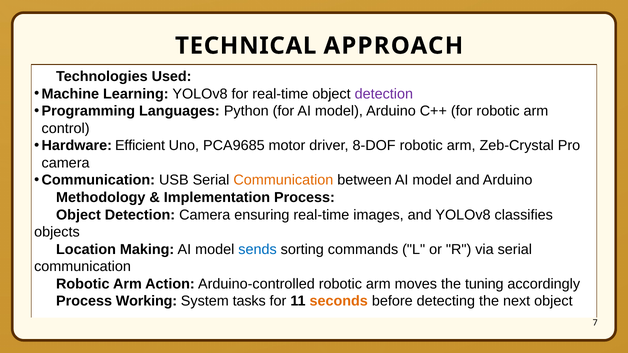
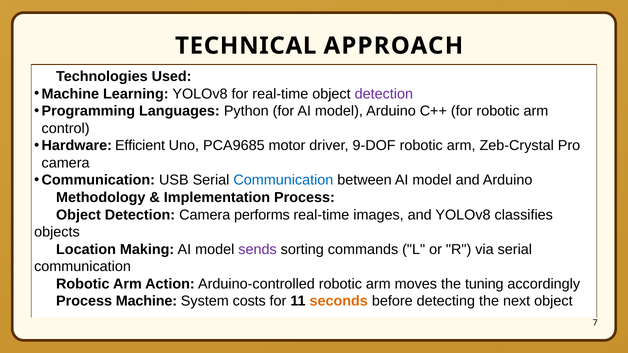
8-DOF: 8-DOF -> 9-DOF (374, 146)
Communication colour: orange -> blue (283, 180)
ensuring: ensuring -> performs (262, 215)
sends colour: blue -> purple (258, 249)
Process Working: Working -> Machine (146, 301)
tasks: tasks -> costs (249, 301)
